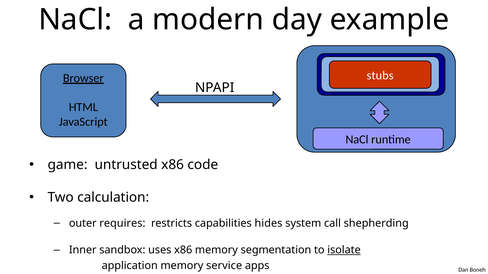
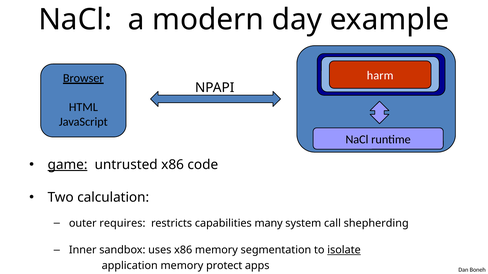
stubs: stubs -> harm (380, 76)
game underline: none -> present (68, 165)
hides: hides -> many (269, 224)
service: service -> protect (224, 266)
